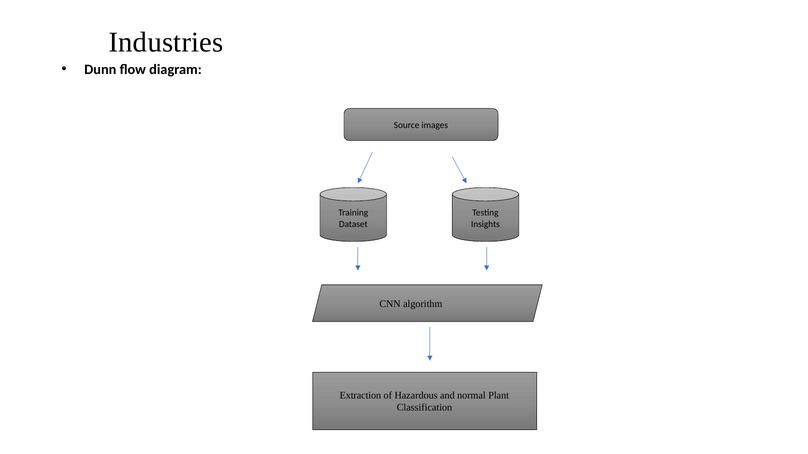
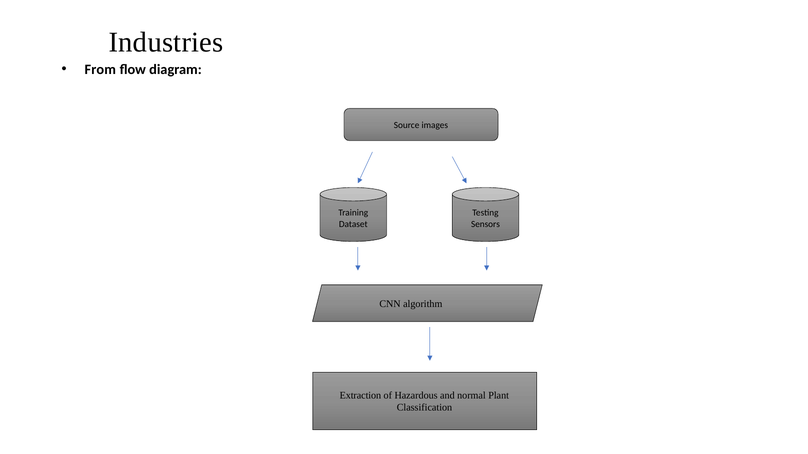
Dunn: Dunn -> From (100, 69)
Insights: Insights -> Sensors (485, 224)
